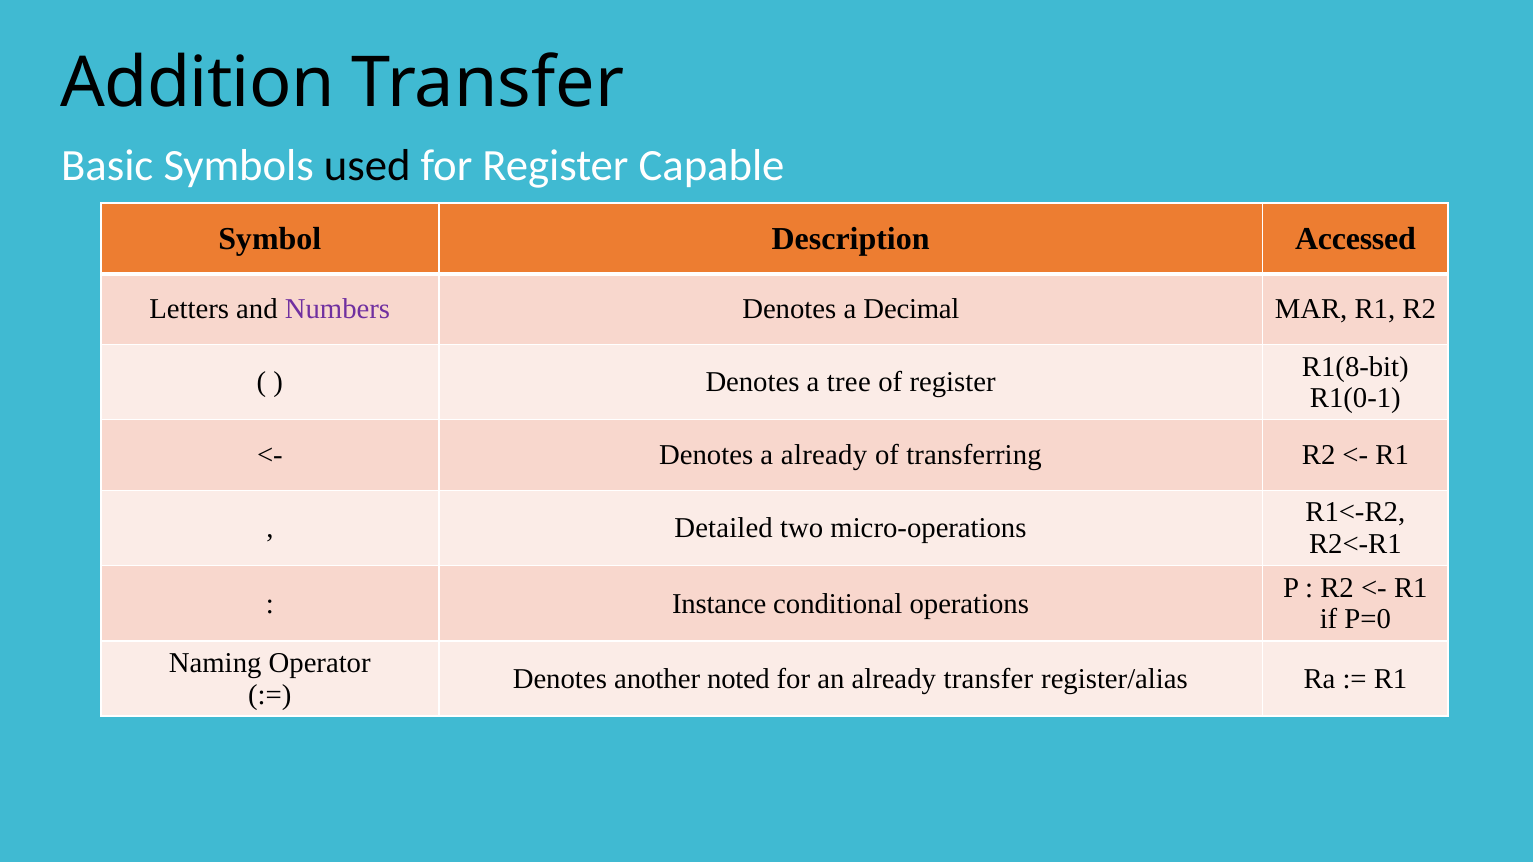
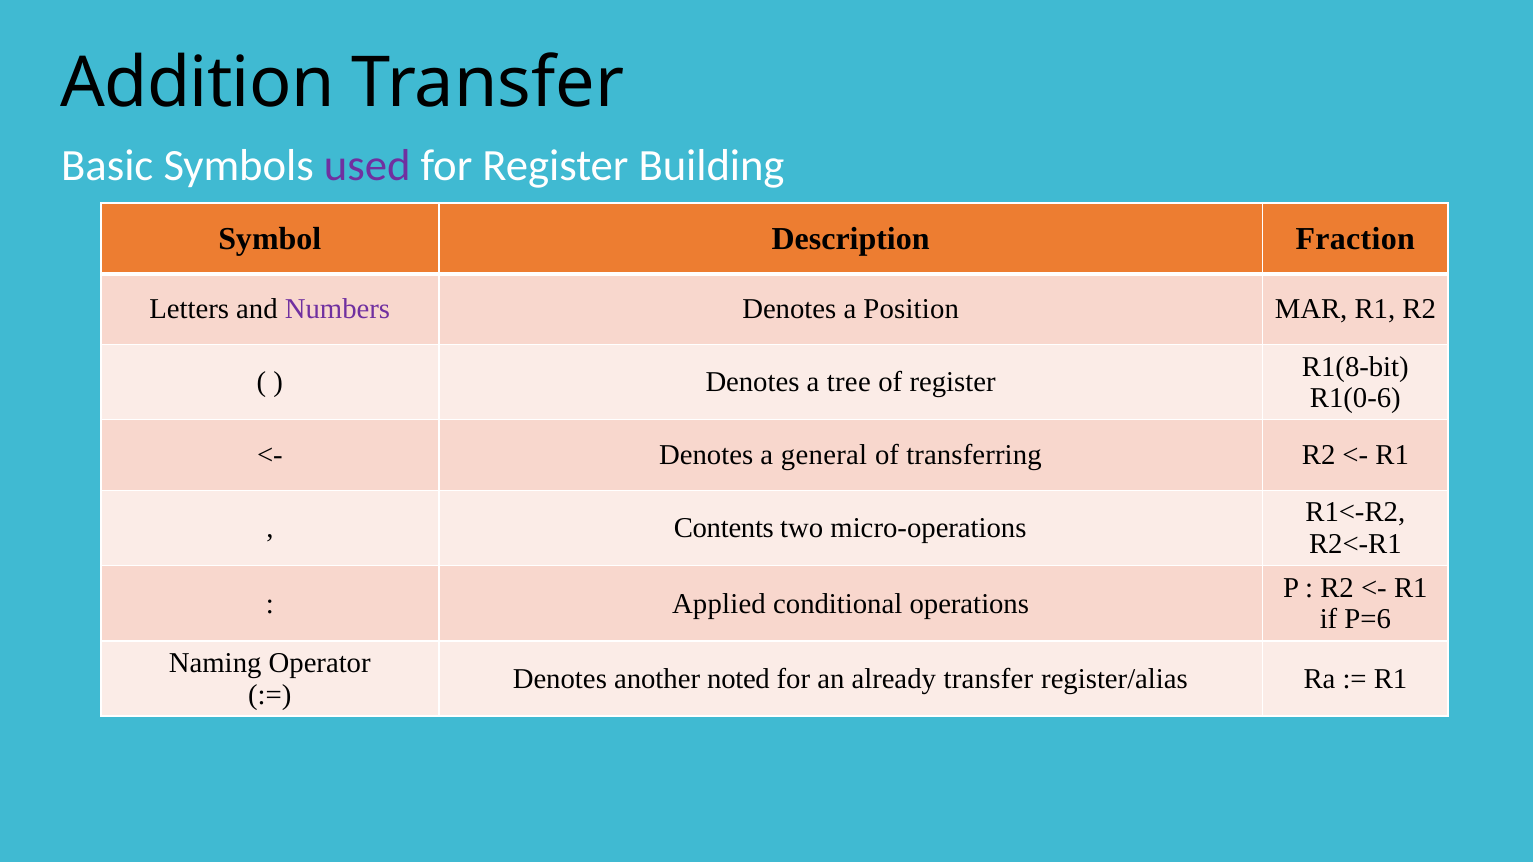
used colour: black -> purple (367, 166)
Capable: Capable -> Building (712, 166)
Accessed: Accessed -> Fraction (1355, 239)
Decimal: Decimal -> Position (911, 310)
R1(0-1: R1(0-1 -> R1(0-6 (1355, 398)
a already: already -> general (824, 456)
Detailed: Detailed -> Contents (724, 529)
Instance: Instance -> Applied (719, 604)
P=0: P=0 -> P=6 (1368, 620)
